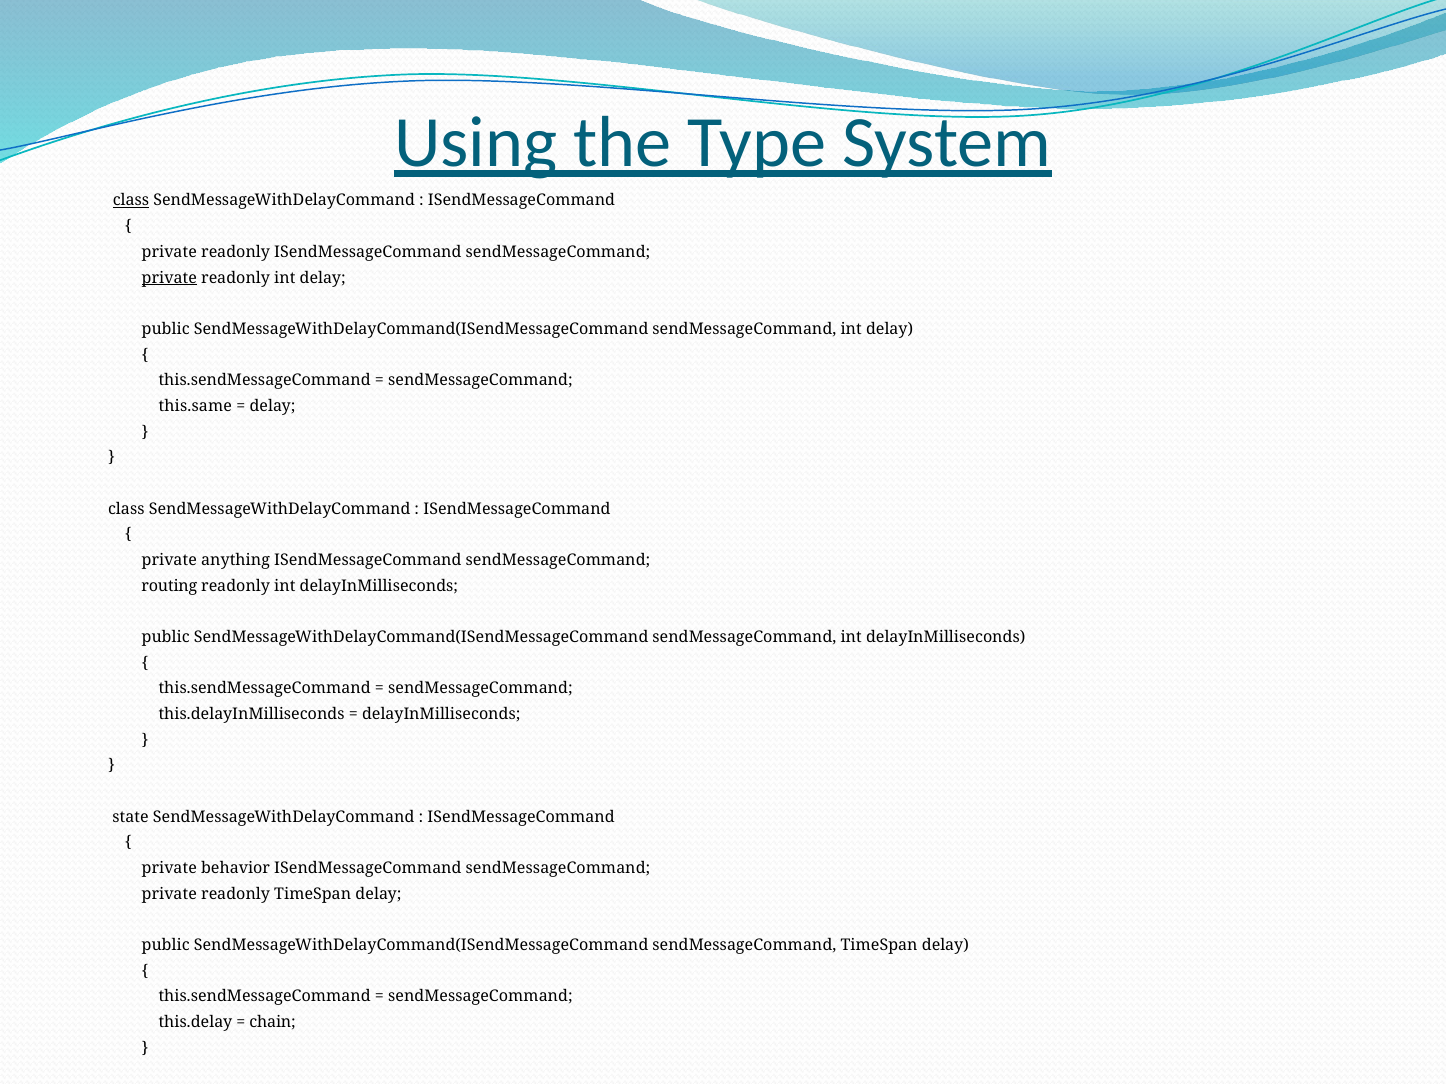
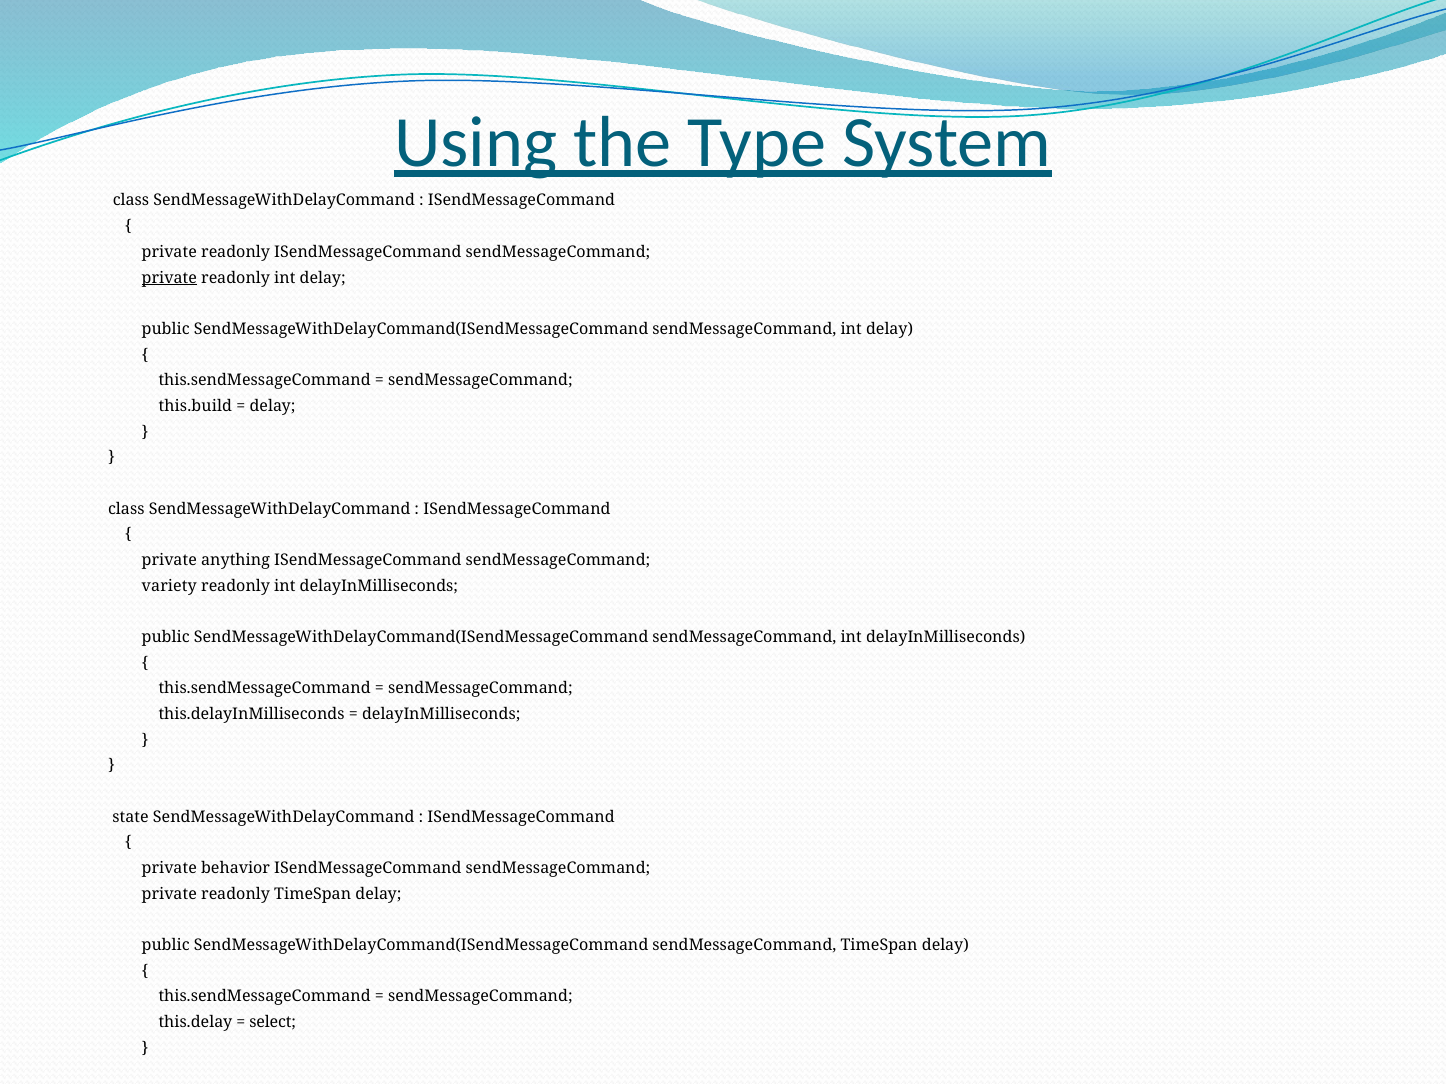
class underline: present -> none (131, 201)
this.same: this.same -> this.build (195, 407)
routing: routing -> variety (169, 586)
chain: chain -> select (273, 1023)
